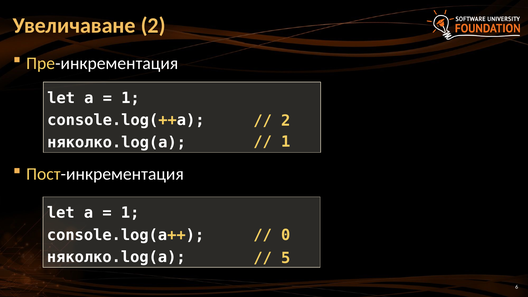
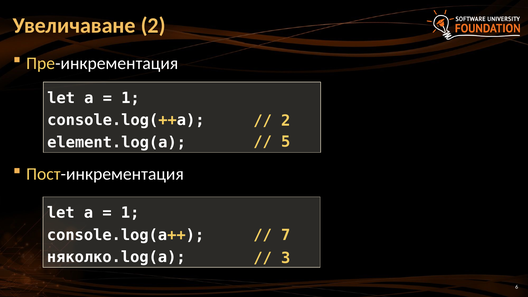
1: 1 -> 5 (286, 142)
няколко.log(a: няколко.log(a -> element.log(a (117, 142)
0: 0 -> 7 (286, 235)
5: 5 -> 3 (286, 258)
